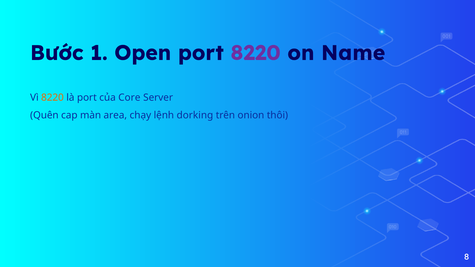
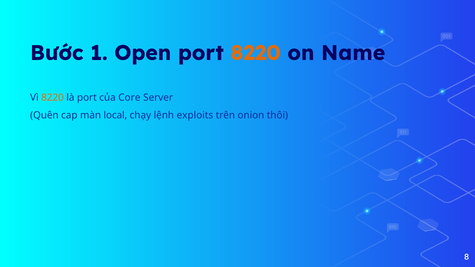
8220 colour: purple -> orange (256, 53)
area: area -> local (115, 115)
dorking: dorking -> exploits (195, 115)
